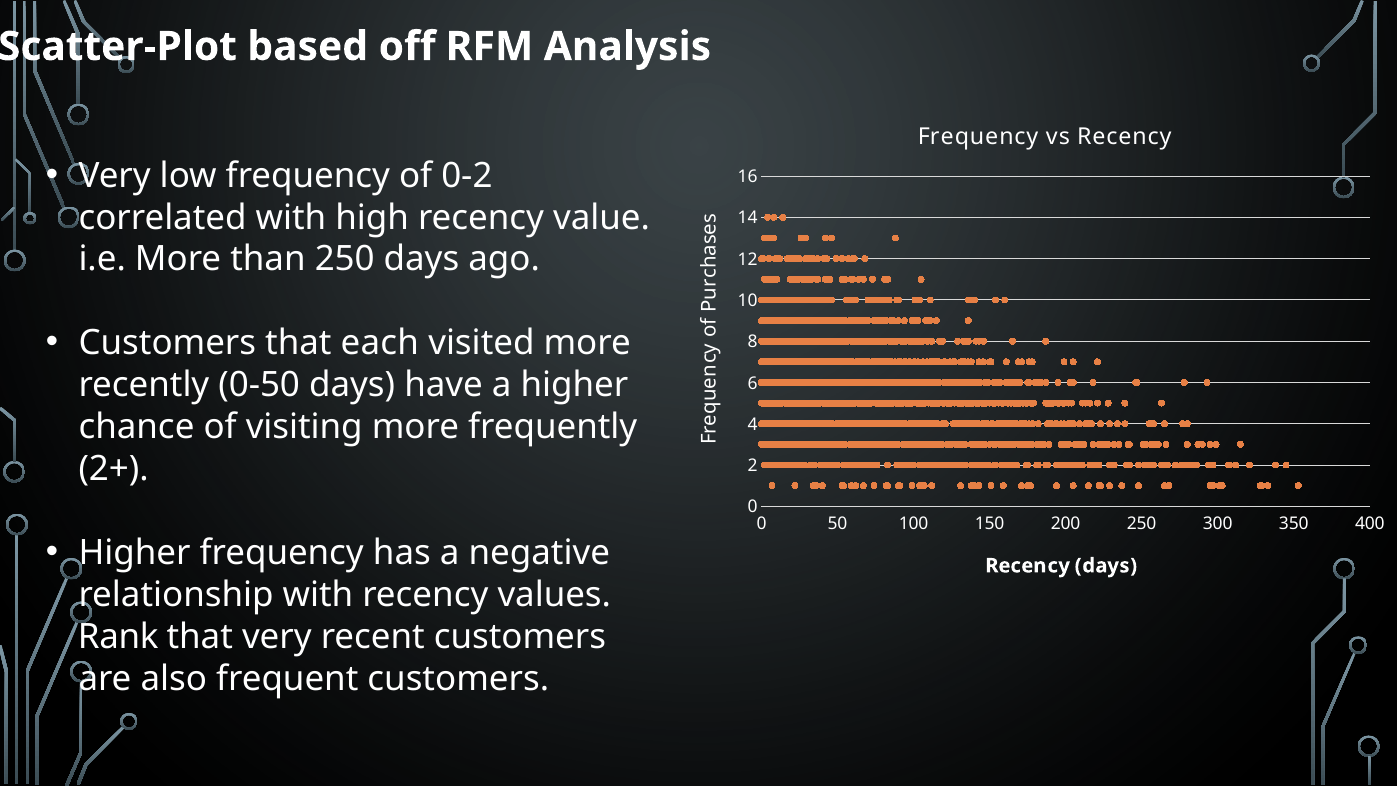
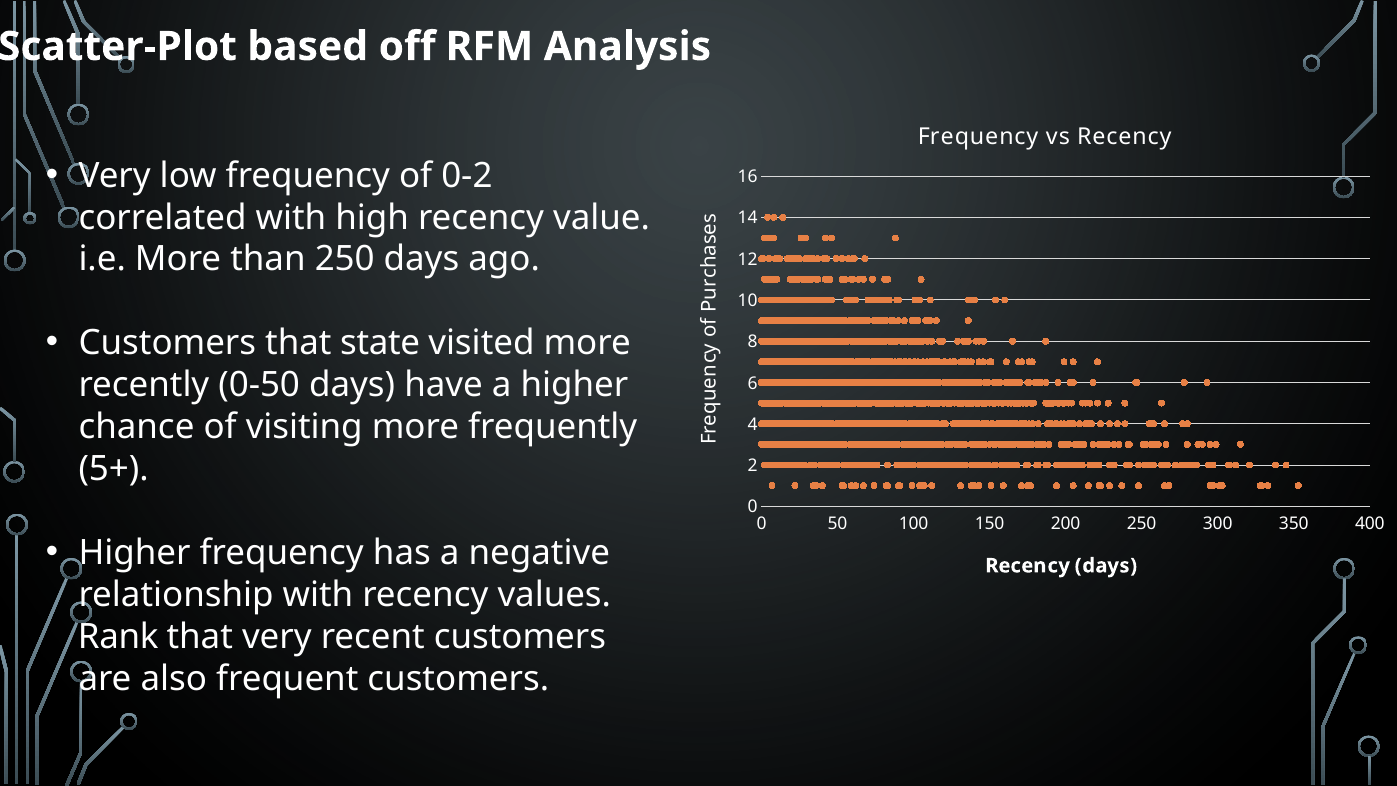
each: each -> state (380, 343)
2+: 2+ -> 5+ (114, 469)
